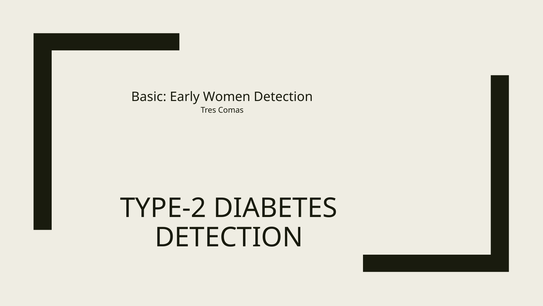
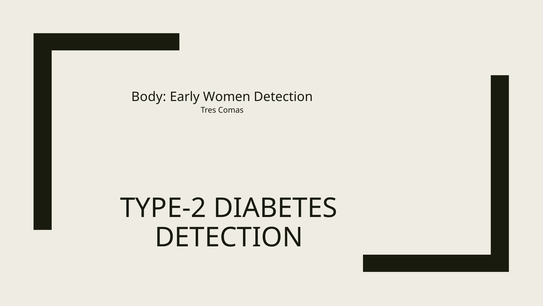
Basic: Basic -> Body (149, 97)
